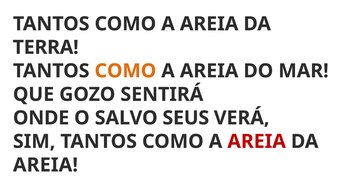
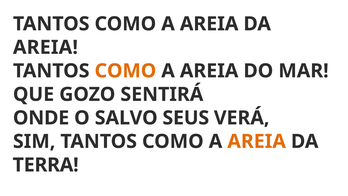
TERRA: TERRA -> AREIA (45, 47)
AREIA colour: red -> orange (257, 141)
AREIA: AREIA -> TERRA (46, 165)
